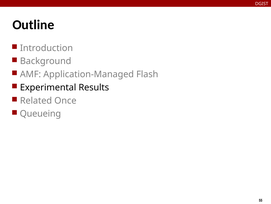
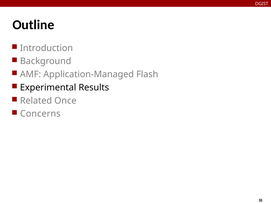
Queueing: Queueing -> Concerns (40, 113)
